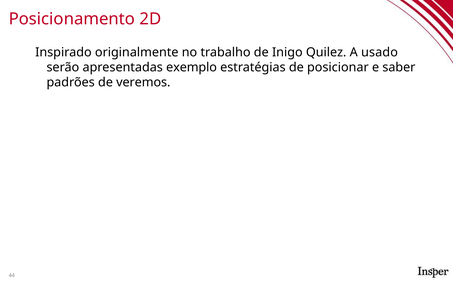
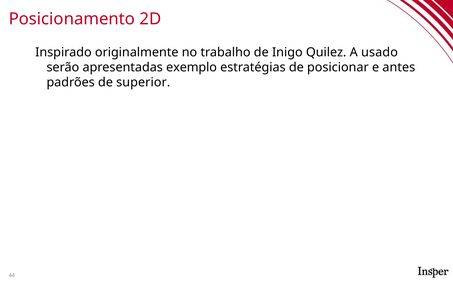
saber: saber -> antes (399, 67)
veremos: veremos -> superior (143, 82)
